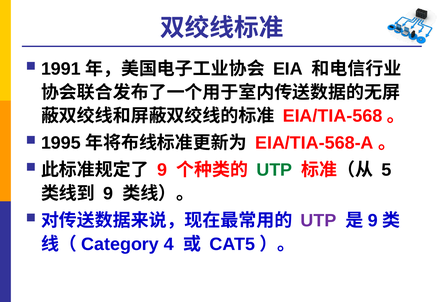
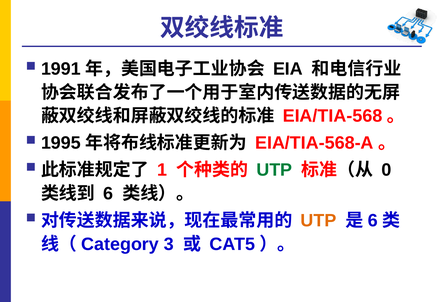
9: 9 -> 1 (162, 170)
5: 5 -> 0 (386, 170)
9: 9 -> 6 (108, 194)
UTP colour: purple -> orange (319, 221)
9: 9 -> 6 (373, 221)
4: 4 -> 3 (169, 245)
